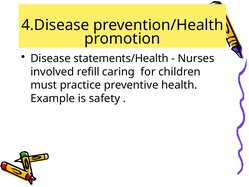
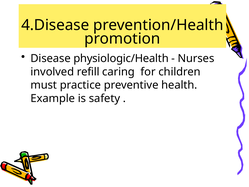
statements/Health: statements/Health -> physiologic/Health (121, 58)
